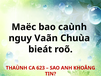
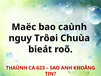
Vaãn: Vaãn -> Trôøi (46, 38)
